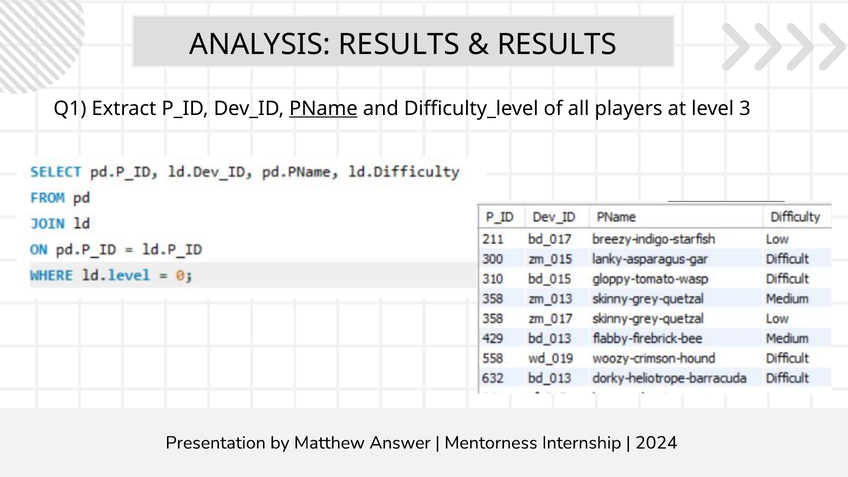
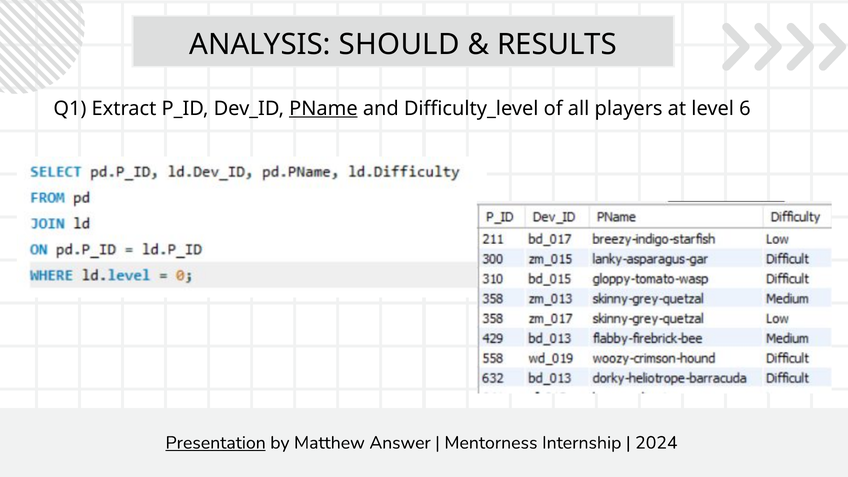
ANALYSIS RESULTS: RESULTS -> SHOULD (399, 44)
3: 3 -> 6 (745, 108)
Presentation underline: none -> present (216, 443)
